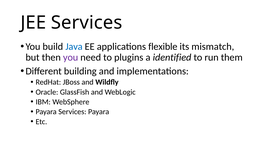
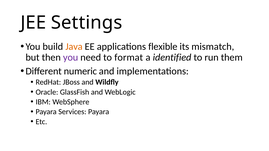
JEE Services: Services -> Settings (87, 23)
Java colour: blue -> orange (74, 47)
plugins: plugins -> format (129, 58)
building: building -> numeric (80, 71)
